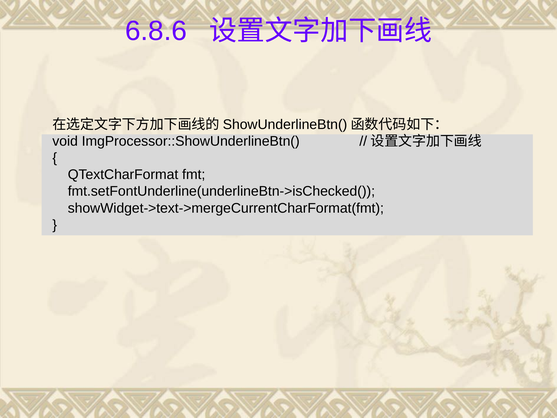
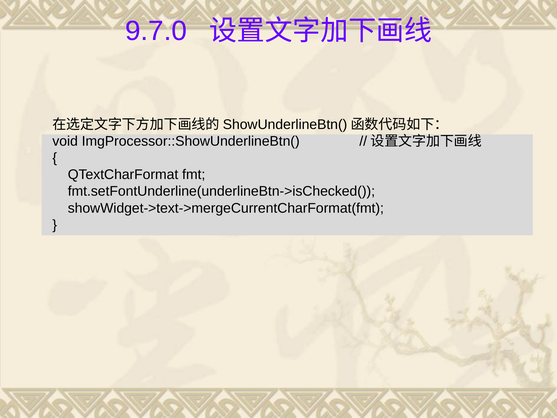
6.8.6: 6.8.6 -> 9.7.0 (156, 31)
